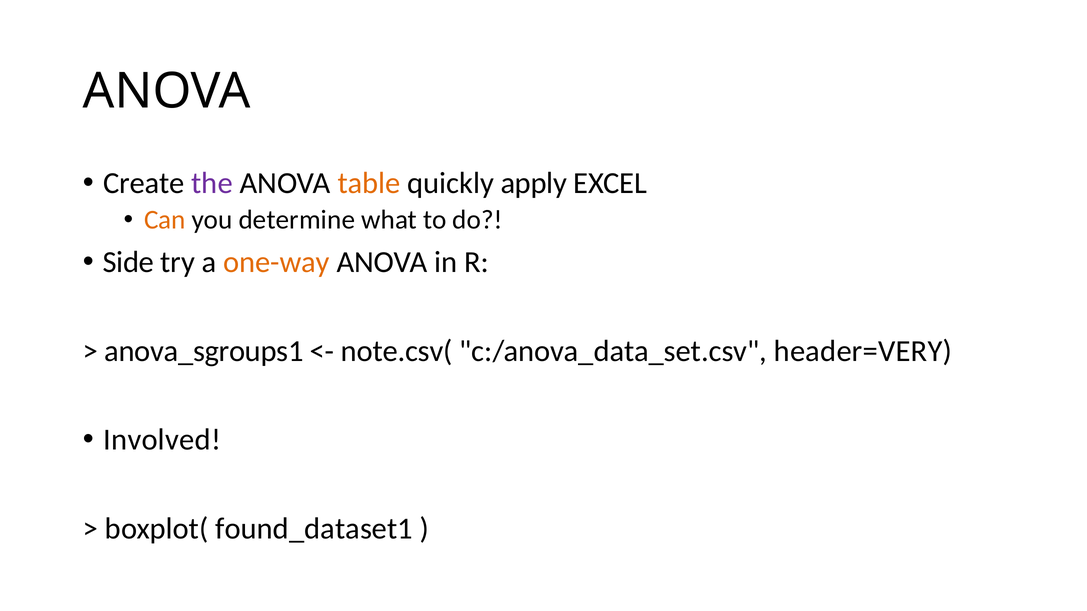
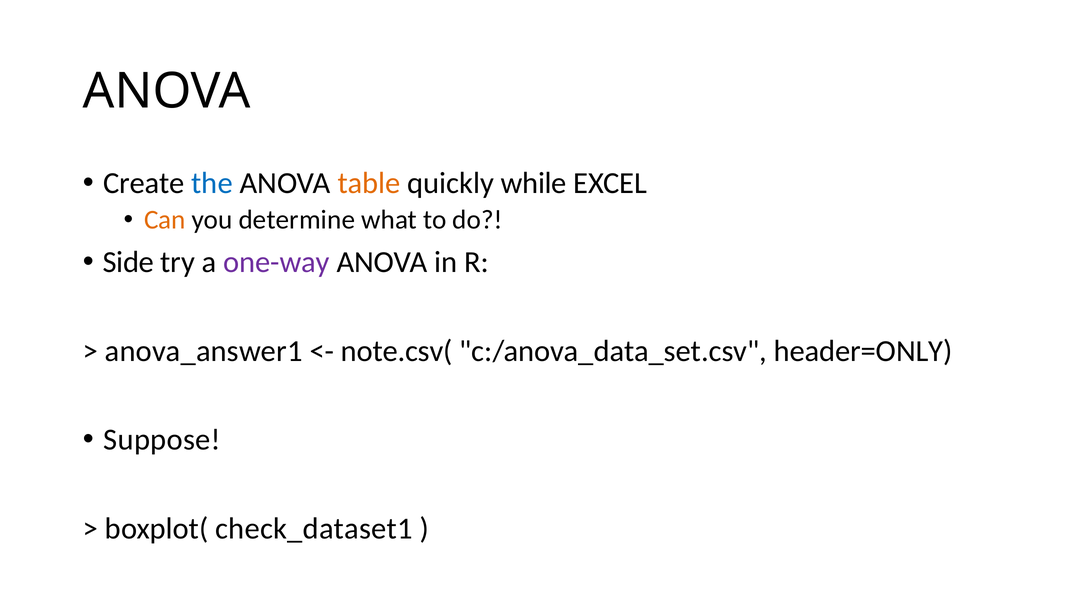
the colour: purple -> blue (212, 183)
apply: apply -> while (534, 183)
one-way colour: orange -> purple (277, 263)
anova_sgroups1: anova_sgroups1 -> anova_answer1 (204, 351)
header=VERY: header=VERY -> header=ONLY (863, 351)
Involved: Involved -> Suppose (162, 440)
found_dataset1: found_dataset1 -> check_dataset1 (314, 529)
